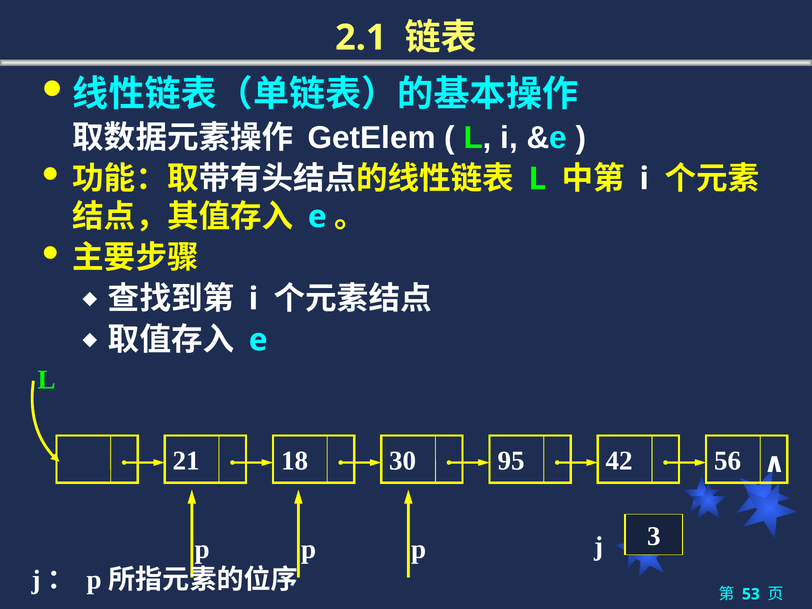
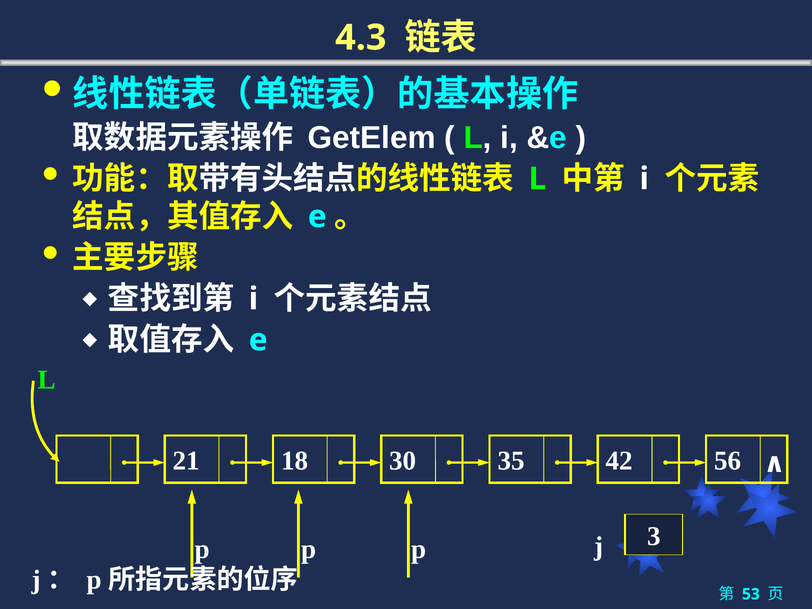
2.1: 2.1 -> 4.3 (361, 38)
95: 95 -> 35 (511, 461)
